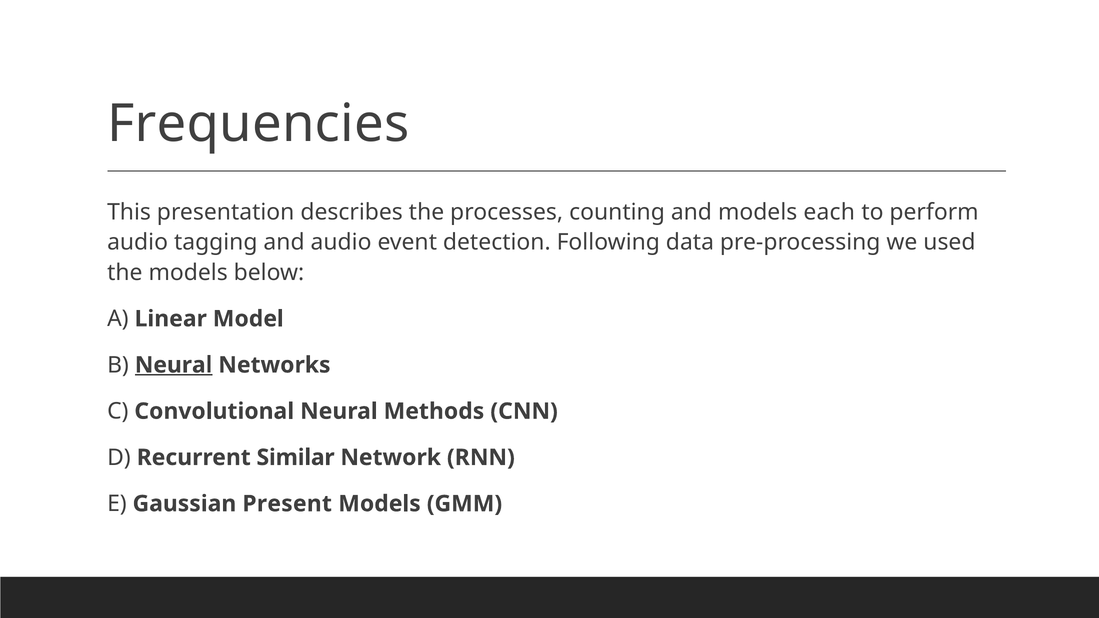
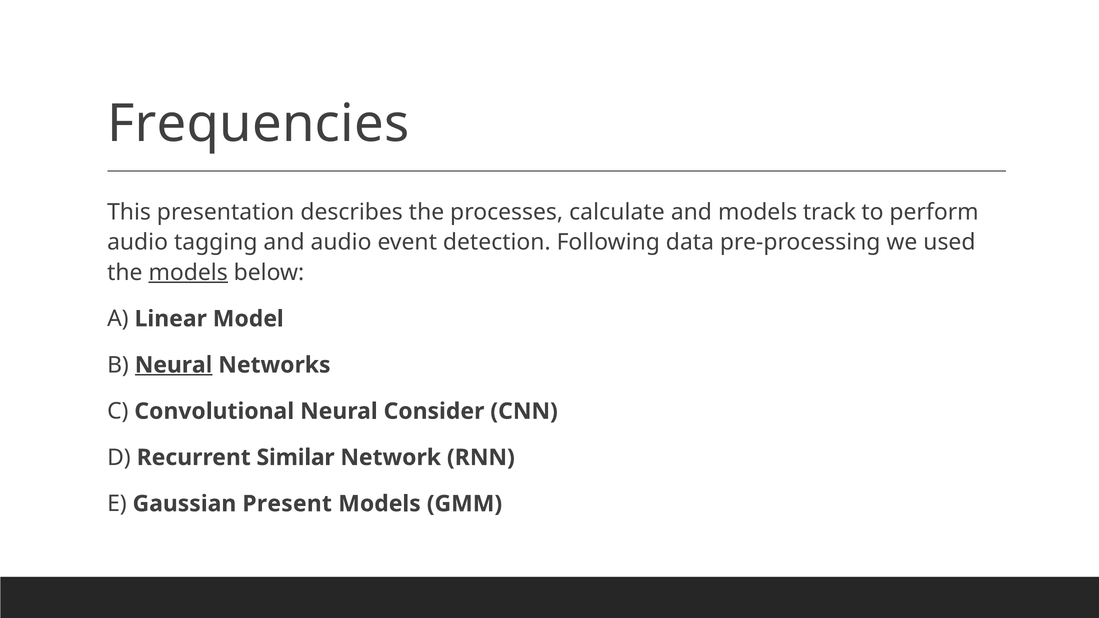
counting: counting -> calculate (617, 212)
each: each -> track (829, 212)
models underline: none -> present (188, 273)
Methods: Methods -> Consider (434, 411)
